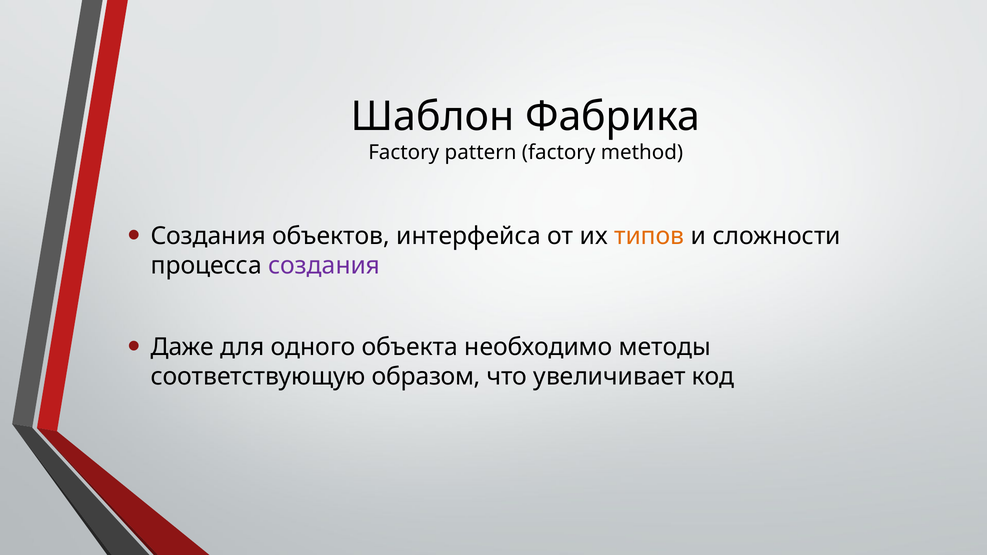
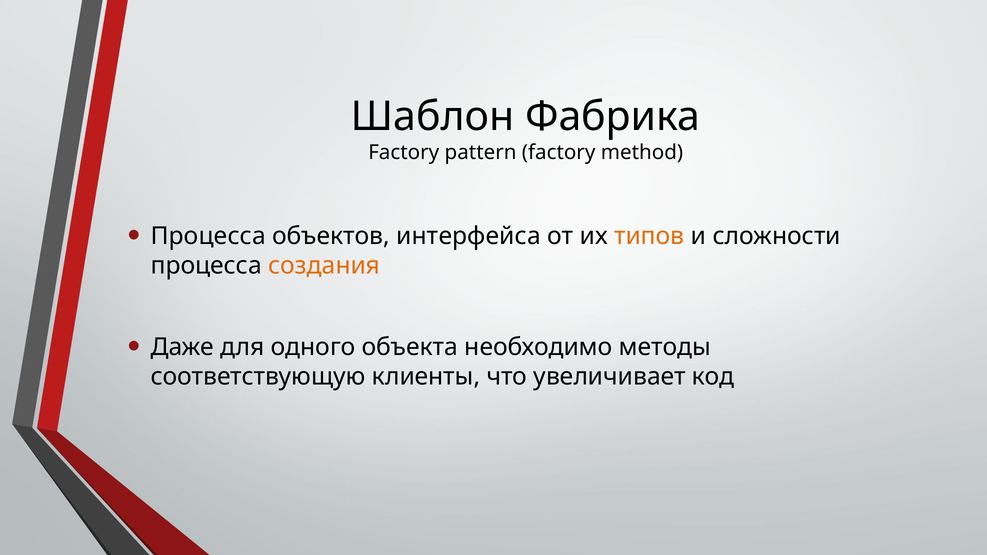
Создания: Создания -> Процесса (208, 236)
создания colour: purple -> orange (324, 266)
образом: образом -> клиенты (426, 377)
